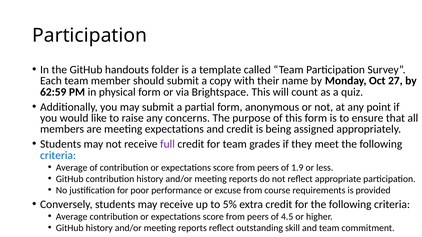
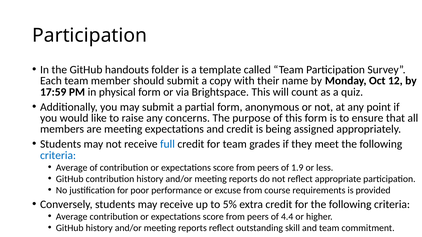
27: 27 -> 12 (395, 81)
62:59: 62:59 -> 17:59 (53, 92)
full colour: purple -> blue (168, 144)
4.5: 4.5 -> 4.4 (287, 217)
